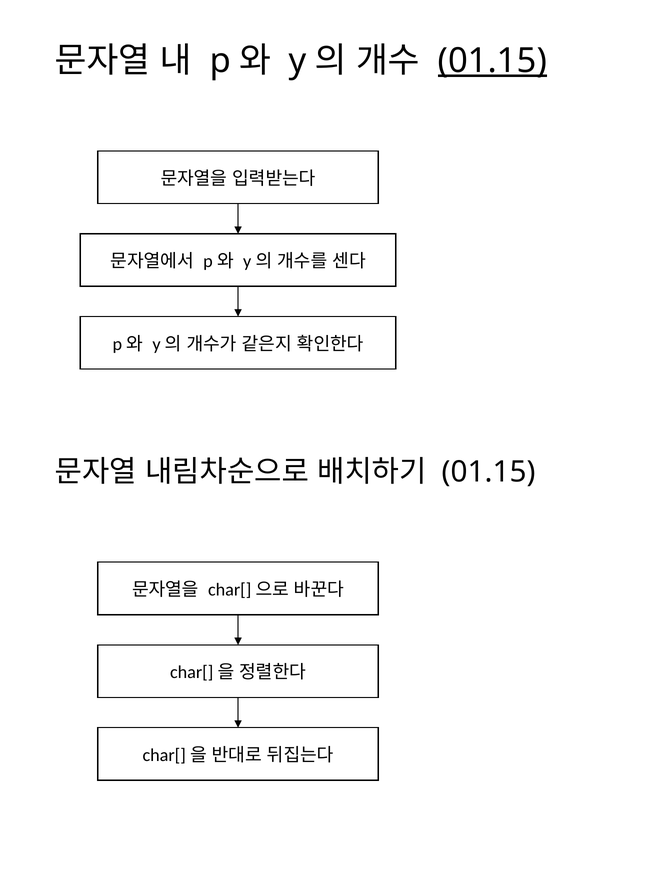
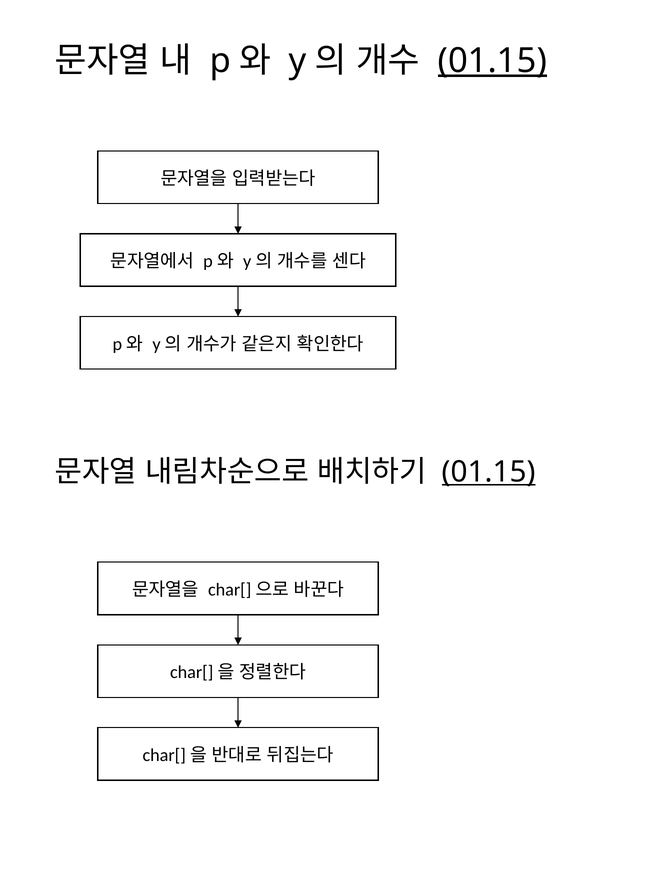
01.15 underline: none -> present (489, 472)
